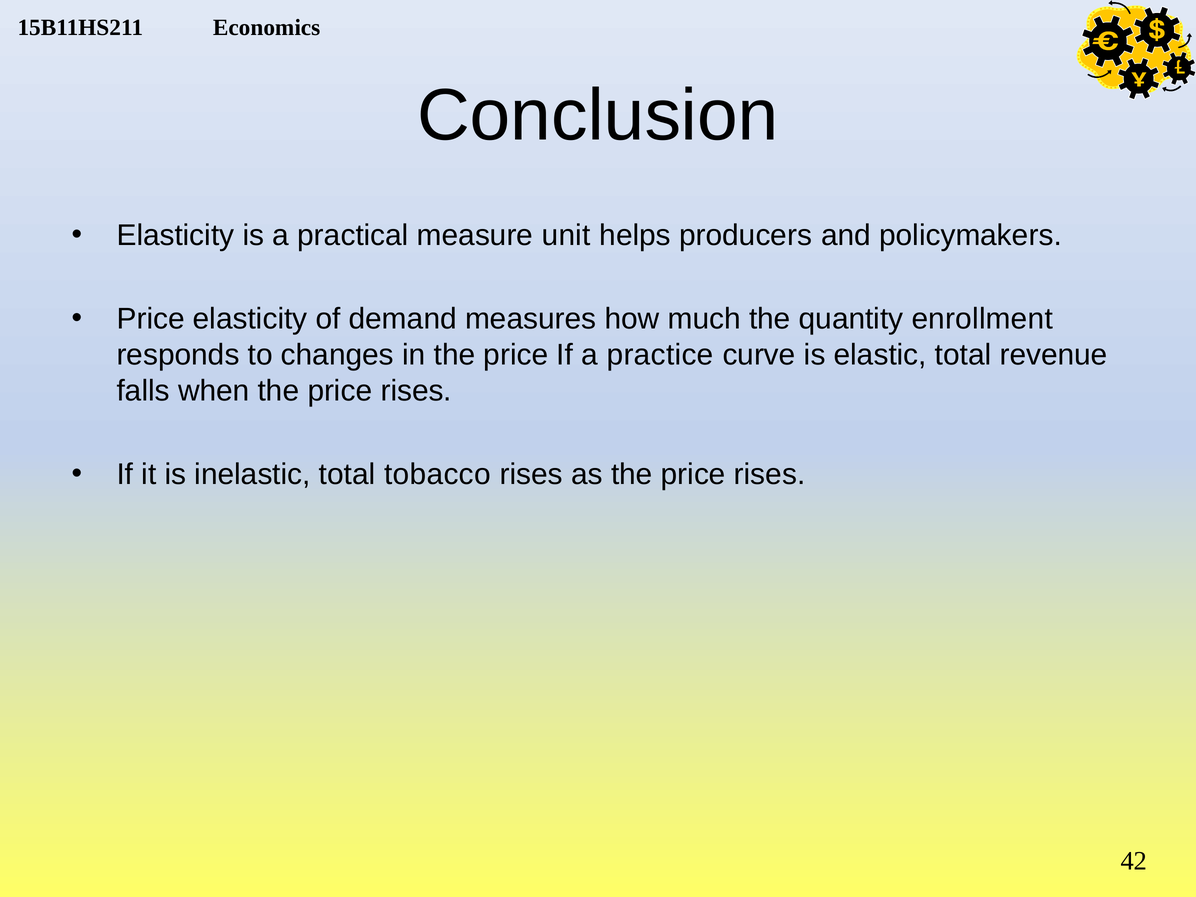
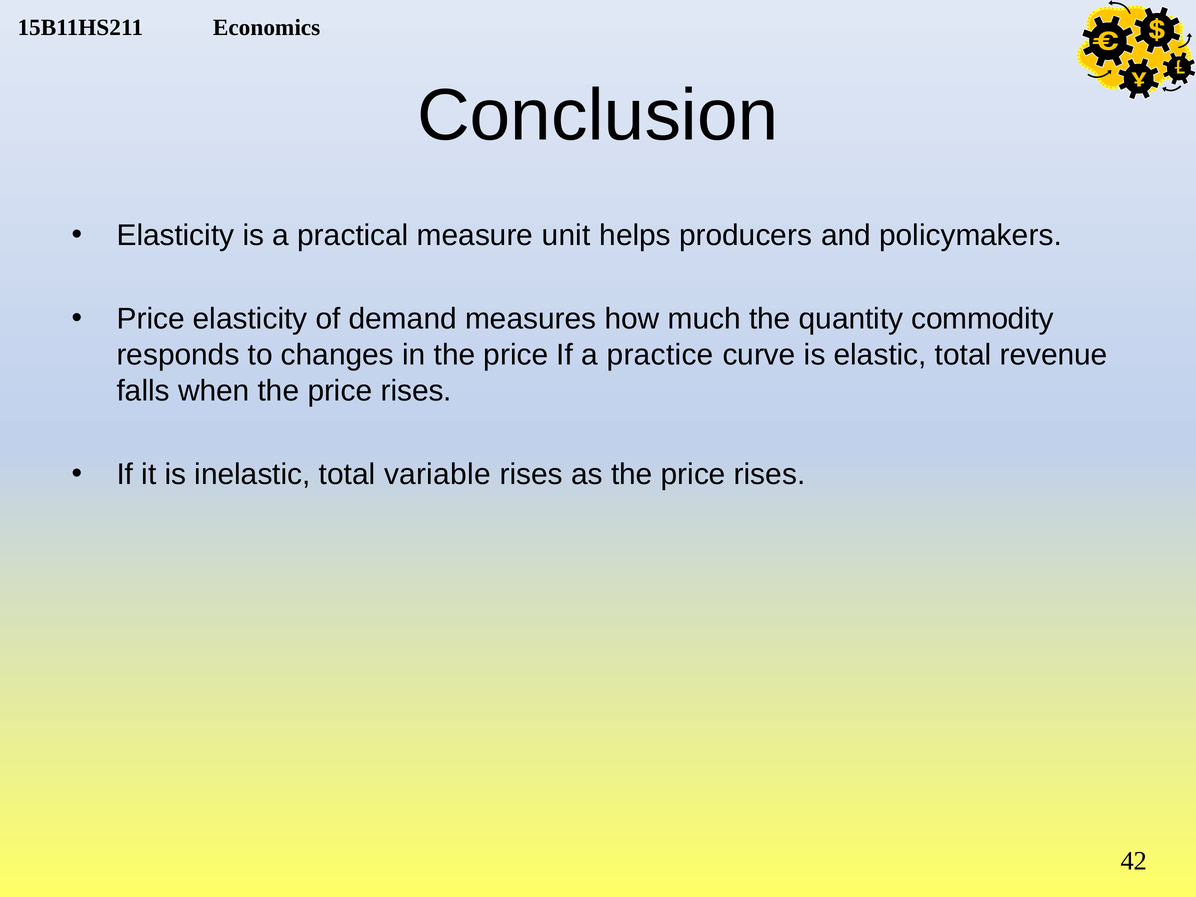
enrollment: enrollment -> commodity (982, 319)
tobacco: tobacco -> variable (437, 475)
